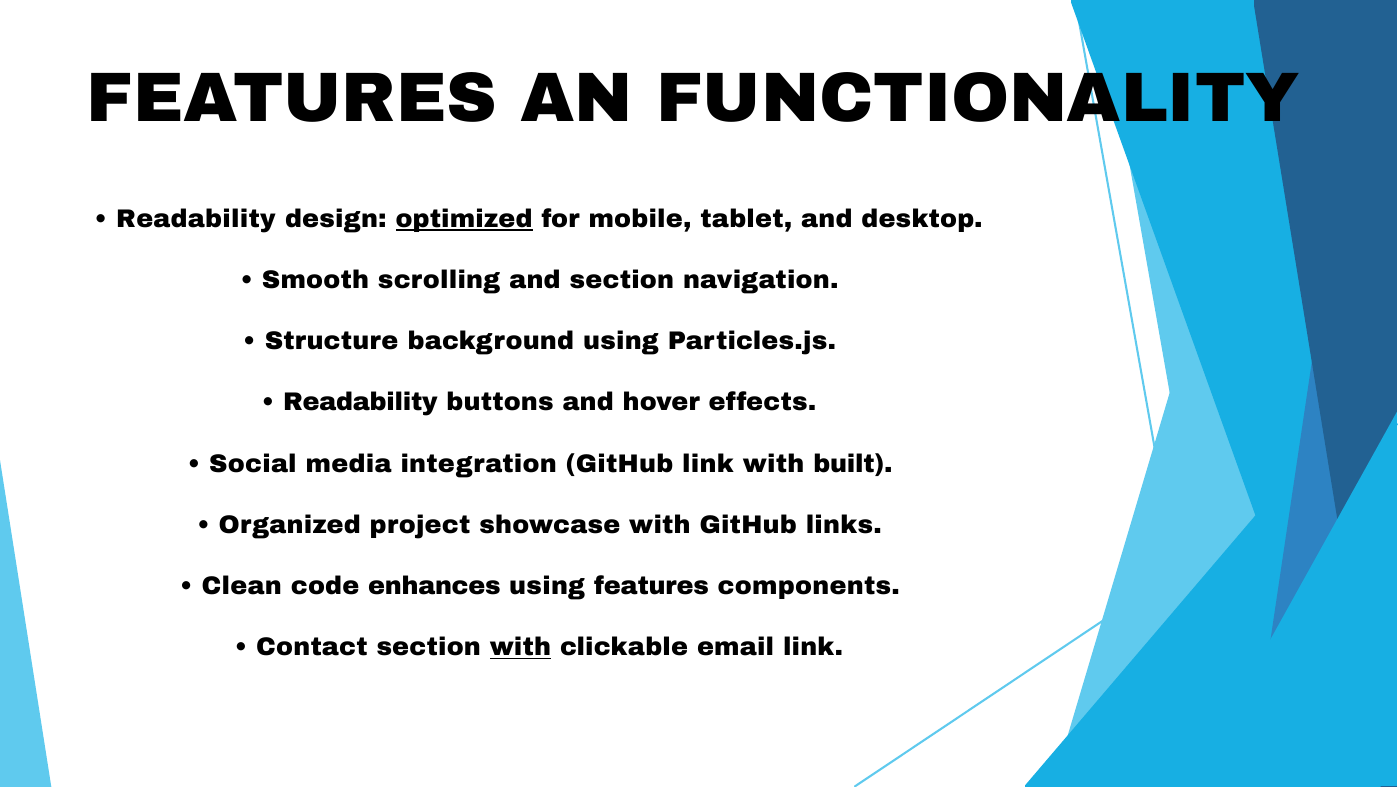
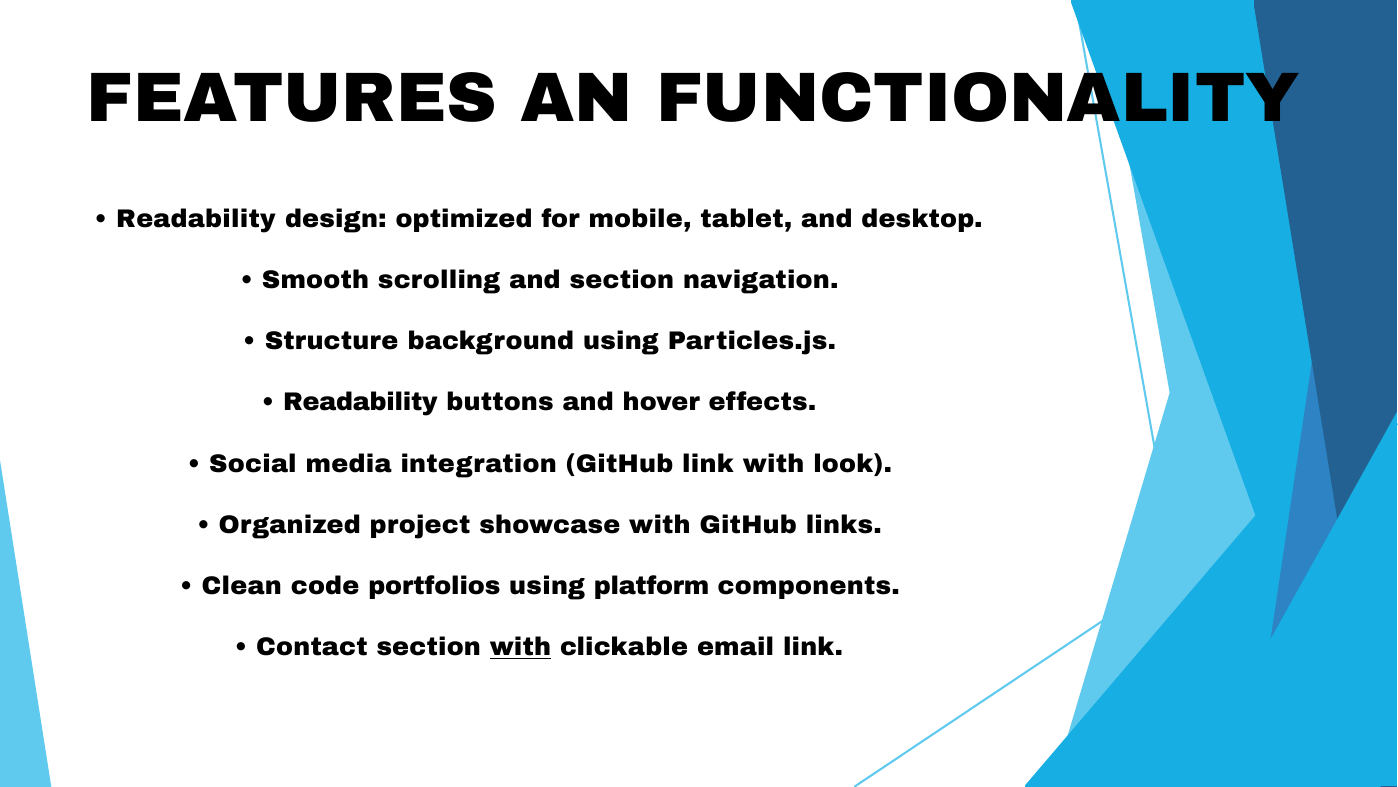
optimized underline: present -> none (464, 219)
built: built -> look (853, 463)
enhances: enhances -> portfolios (434, 586)
using features: features -> platform (652, 586)
